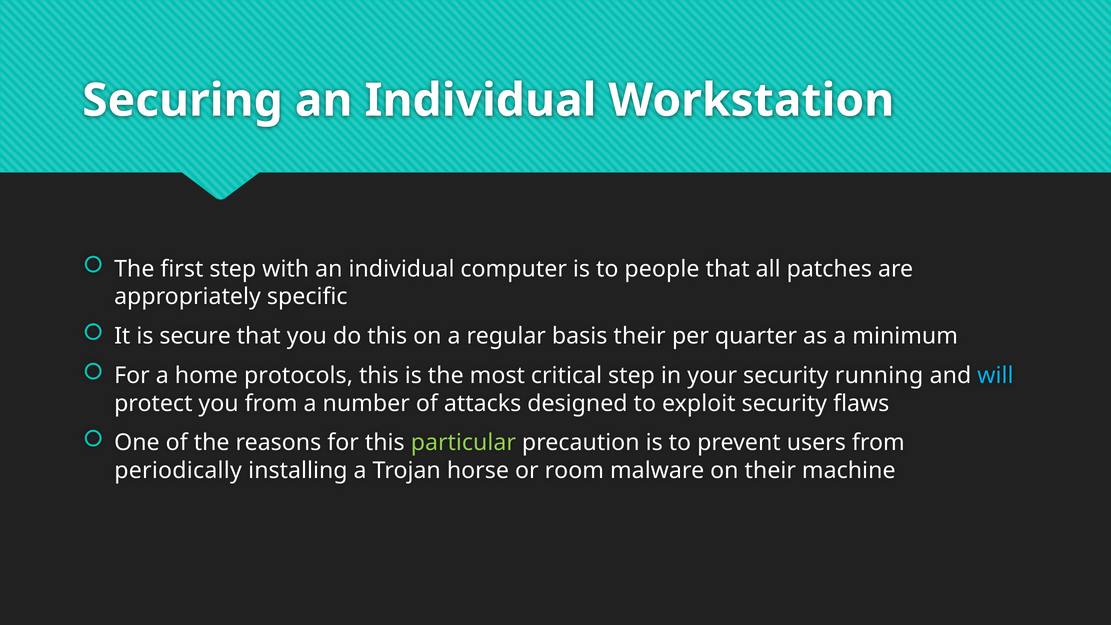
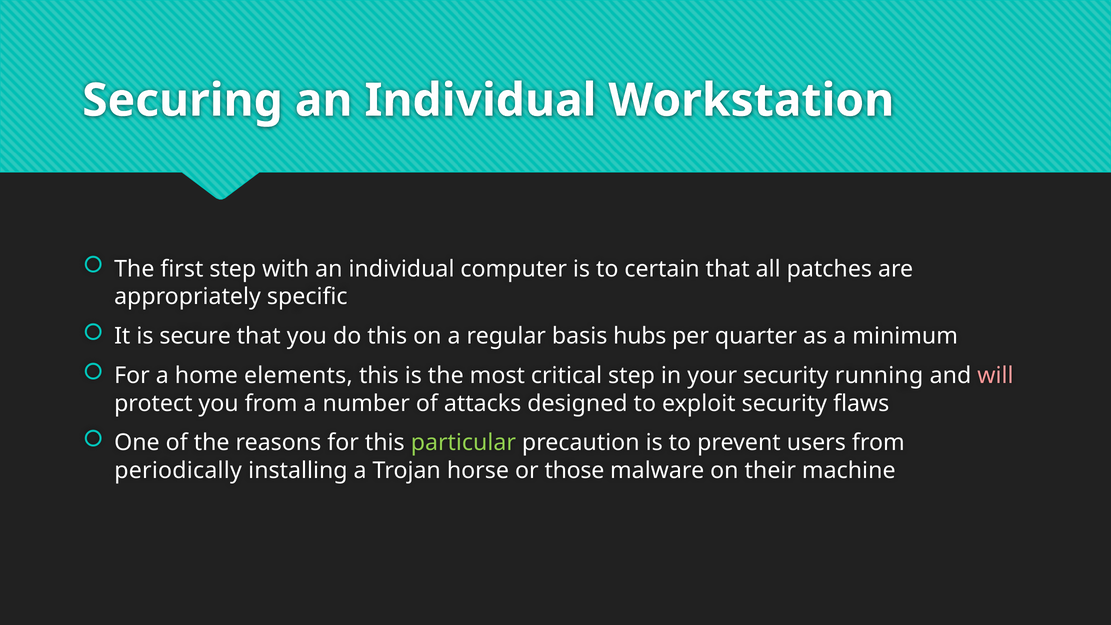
people: people -> certain (662, 269)
basis their: their -> hubs (640, 336)
protocols: protocols -> elements (298, 376)
will colour: light blue -> pink (995, 376)
room: room -> those (574, 471)
